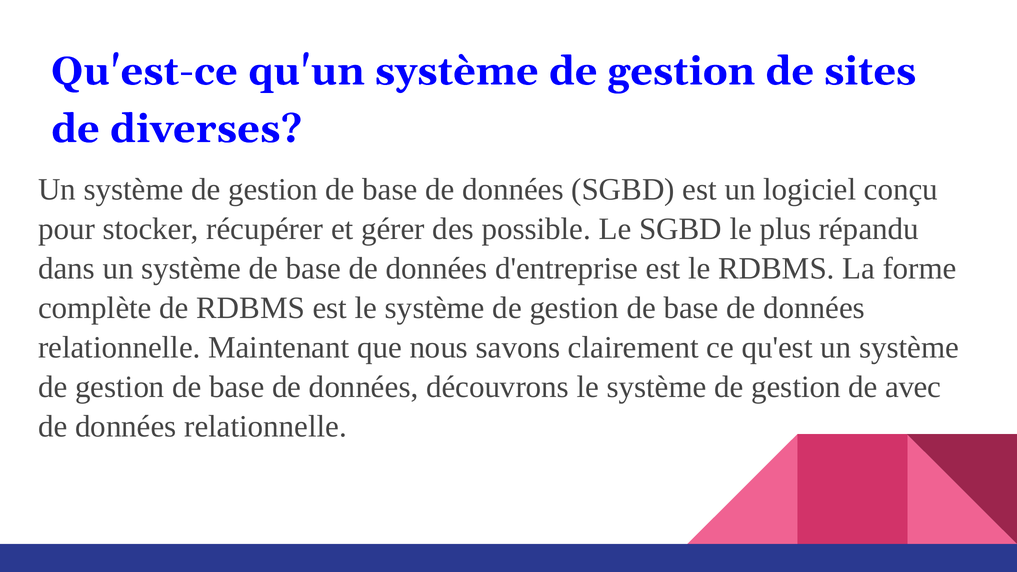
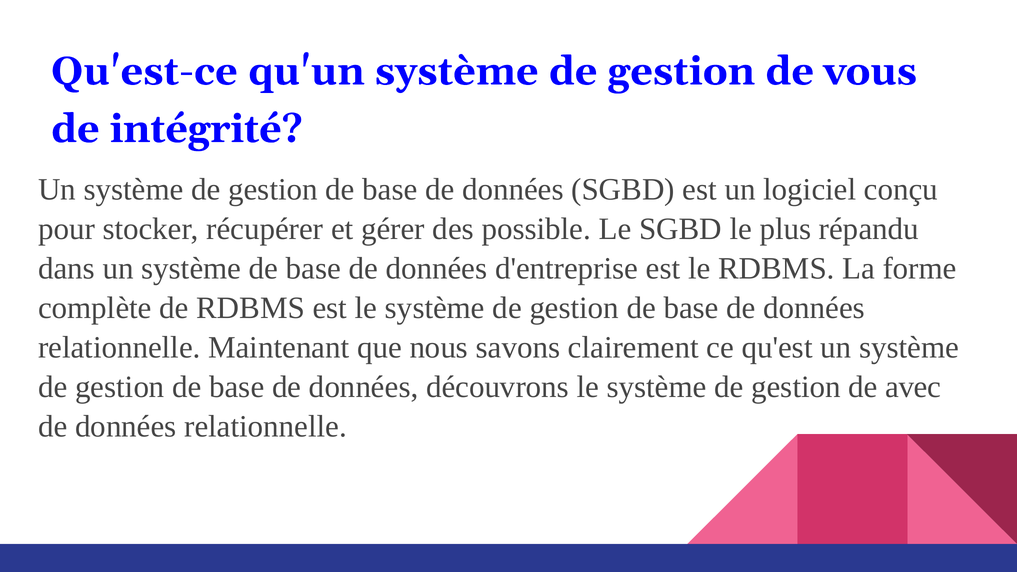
sites: sites -> vous (870, 71)
diverses: diverses -> intégrité (206, 129)
